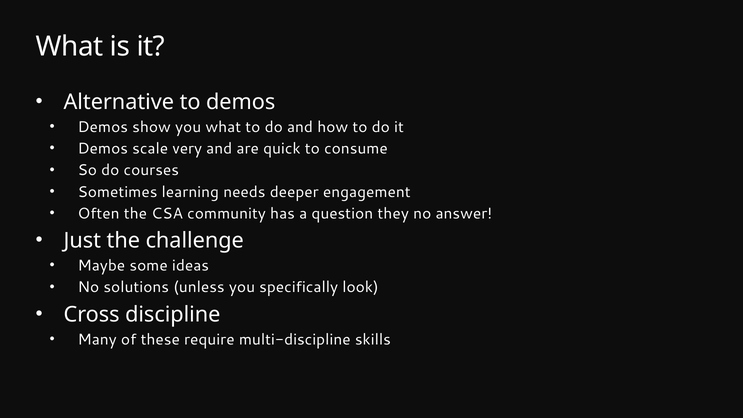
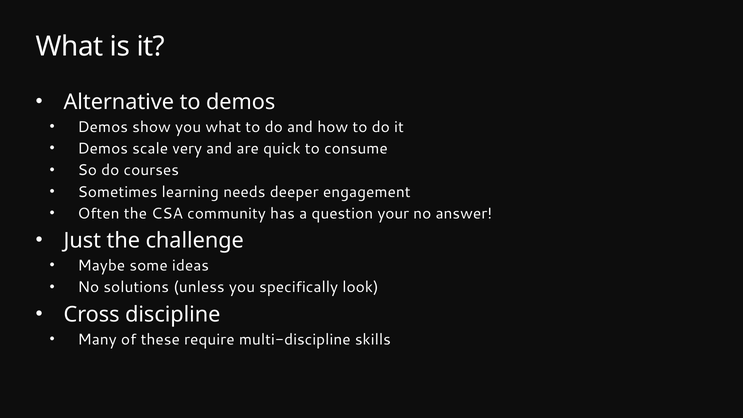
they: they -> your (393, 214)
